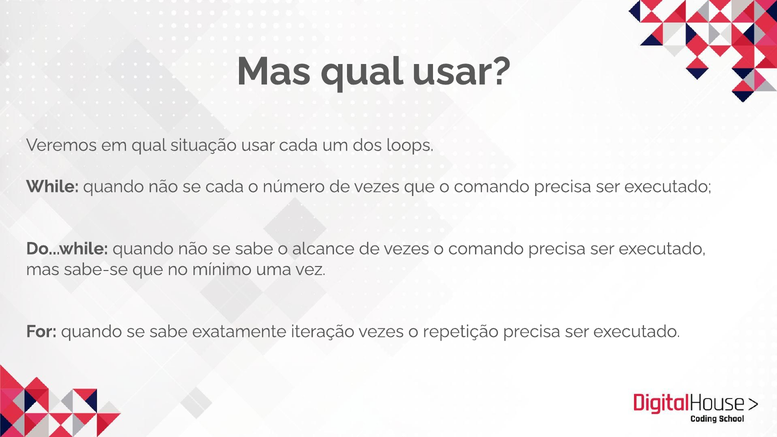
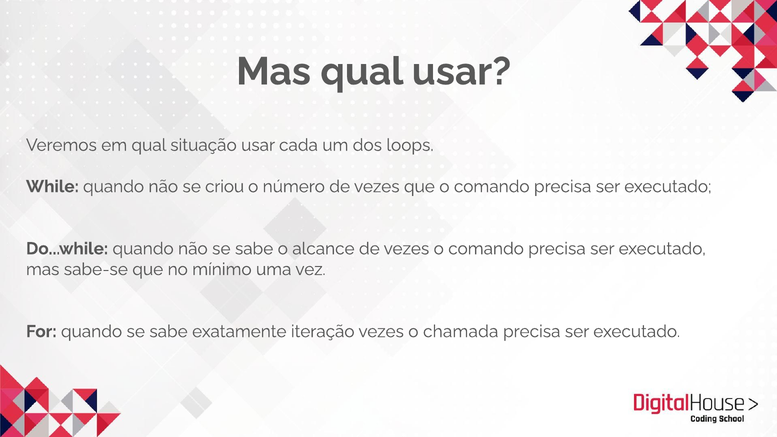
se cada: cada -> criou (225, 187)
repetição: repetição -> chamada (461, 332)
